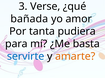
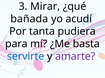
Verse: Verse -> Mirar (45, 6)
amor: amor -> acudí (79, 19)
amarte colour: orange -> purple (75, 57)
